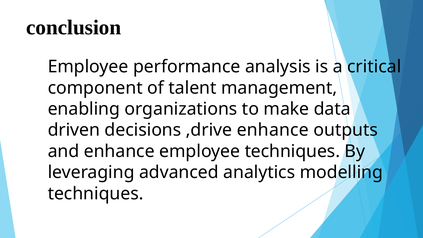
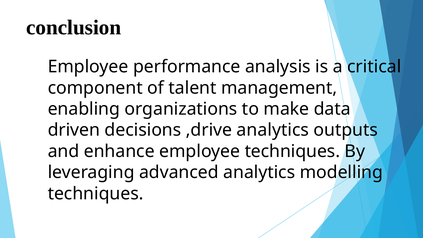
,drive enhance: enhance -> analytics (273, 130)
